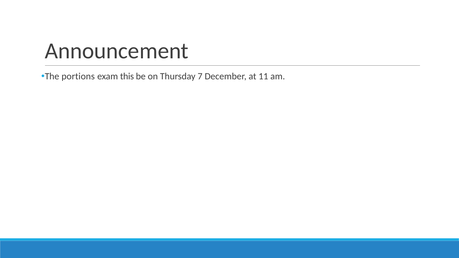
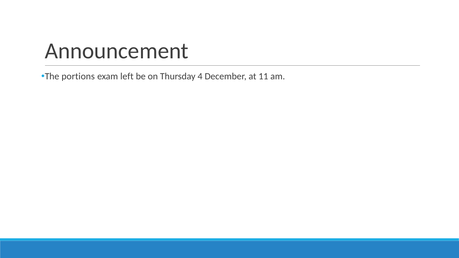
this: this -> left (127, 76)
7: 7 -> 4 (200, 76)
